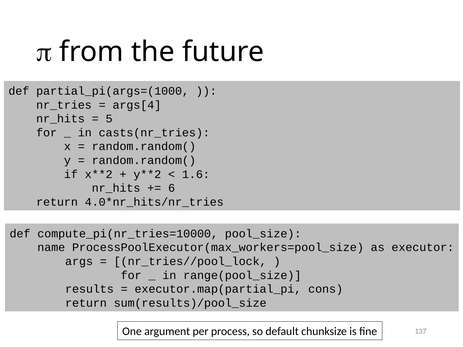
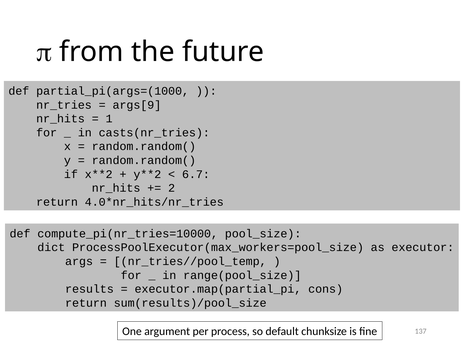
args[4: args[4 -> args[9 (137, 105)
5: 5 -> 1 (109, 119)
1.6: 1.6 -> 6.7 (196, 174)
6: 6 -> 2 (172, 188)
name: name -> dict (51, 248)
nr_tries//pool_lock: nr_tries//pool_lock -> nr_tries//pool_temp (190, 261)
